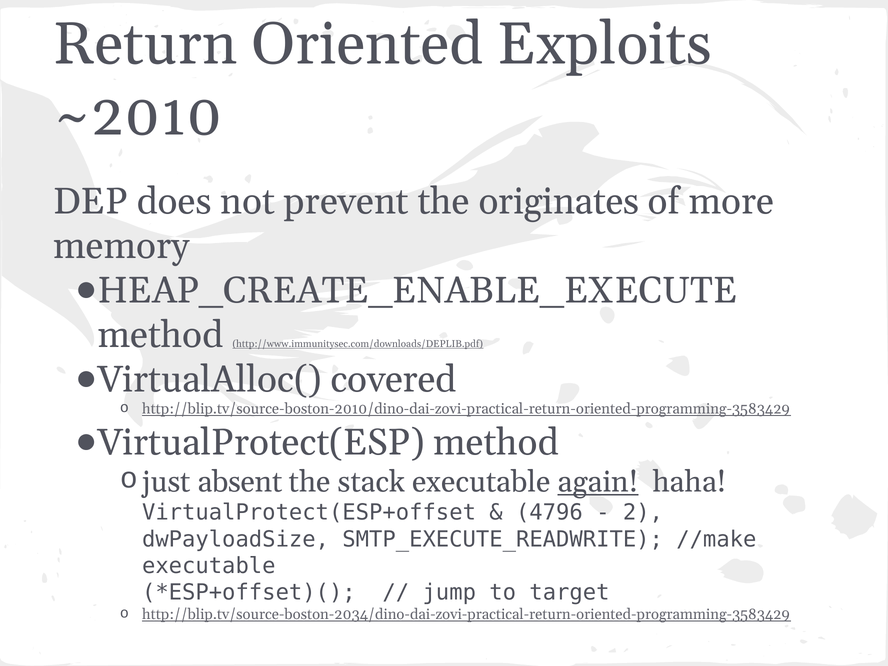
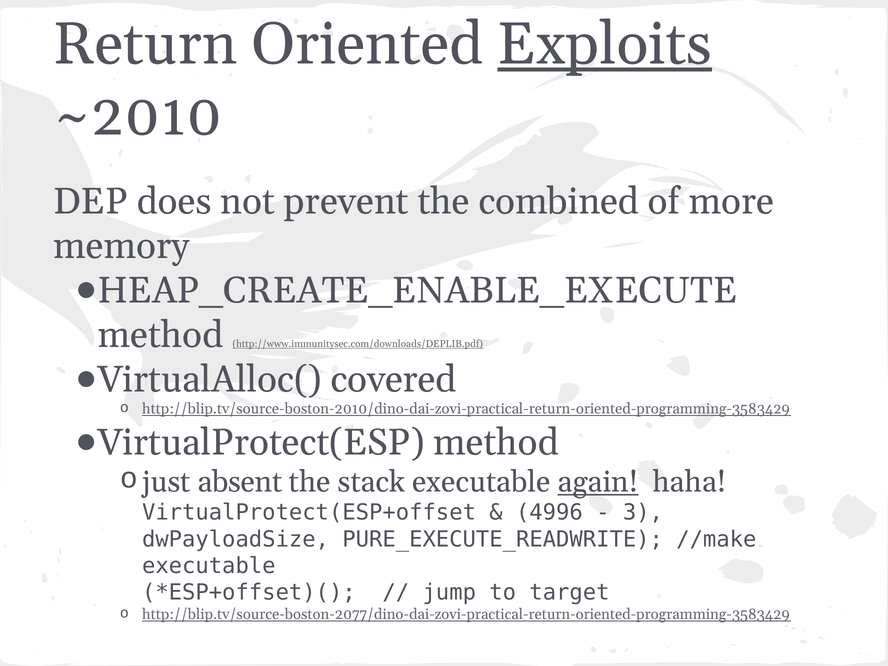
Exploits underline: none -> present (605, 44)
originates: originates -> combined (559, 202)
4796: 4796 -> 4996 (549, 513)
2: 2 -> 3 (643, 513)
SMTP_EXECUTE_READWRITE: SMTP_EXECUTE_READWRITE -> PURE_EXECUTE_READWRITE (503, 539)
http://blip.tv/source-boston-2034/dino-dai-zovi-practical-return-oriented-programming-3583429: http://blip.tv/source-boston-2034/dino-dai-zovi-practical-return-oriented-programming-3583429 -> http://blip.tv/source-boston-2077/dino-dai-zovi-practical-return-oriented-programming-3583429 (466, 614)
